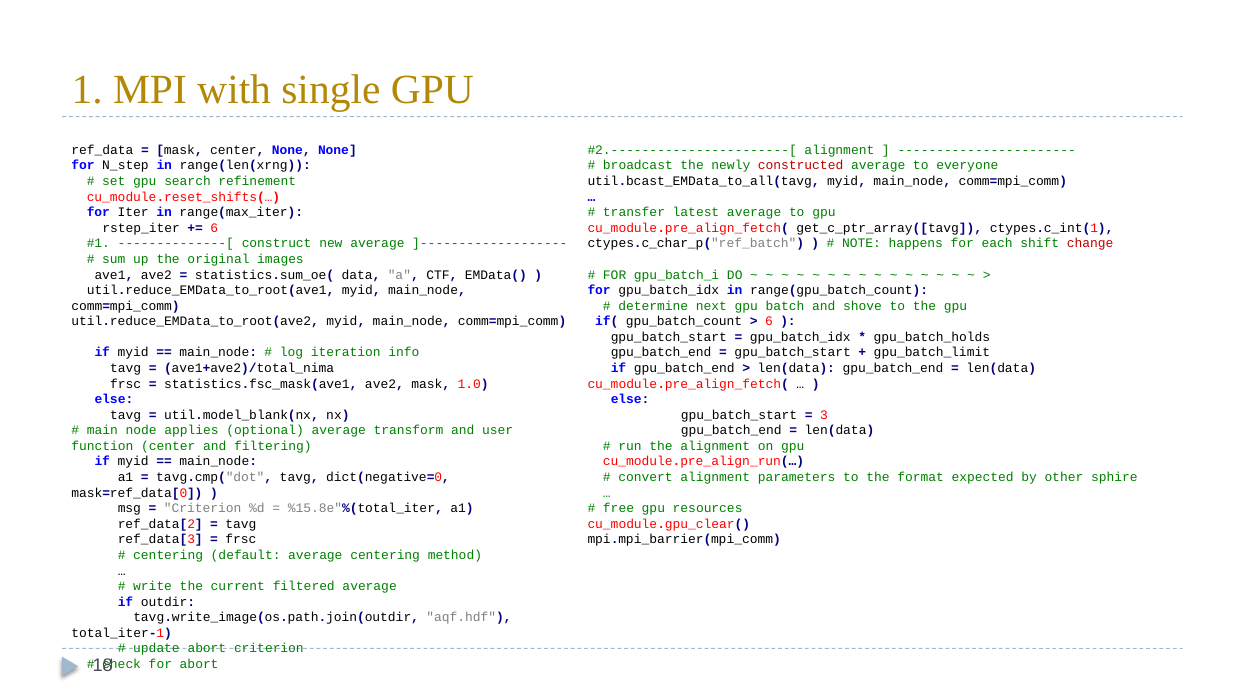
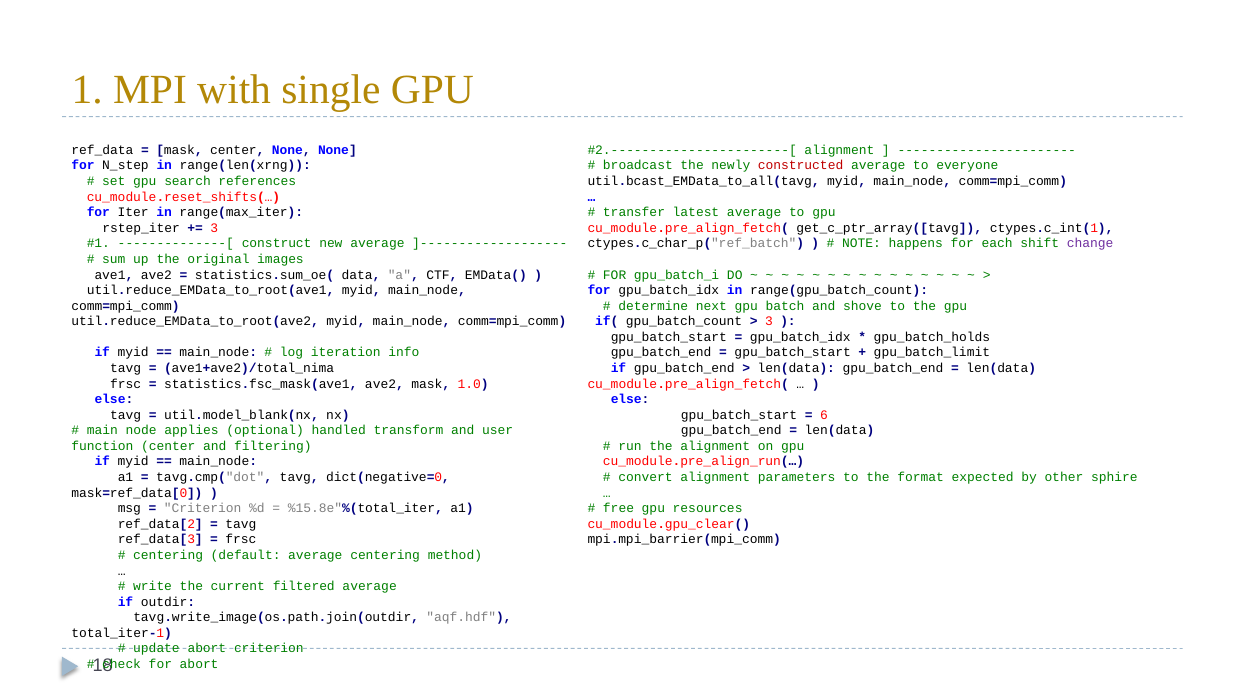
refinement: refinement -> references (257, 181)
6: 6 -> 3 (214, 228)
change colour: red -> purple (1090, 244)
6: 6 -> 3 (769, 322)
3: 3 -> 6 (824, 415)
optional average: average -> handled (339, 431)
